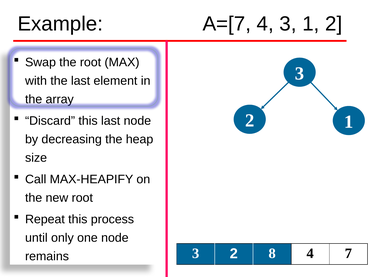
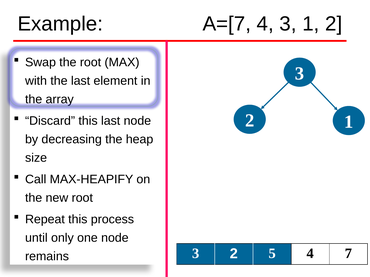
8: 8 -> 5 (272, 254)
